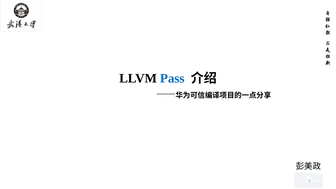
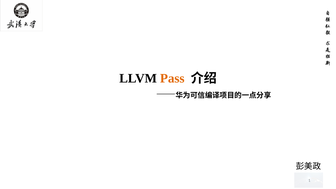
Pass colour: blue -> orange (172, 78)
